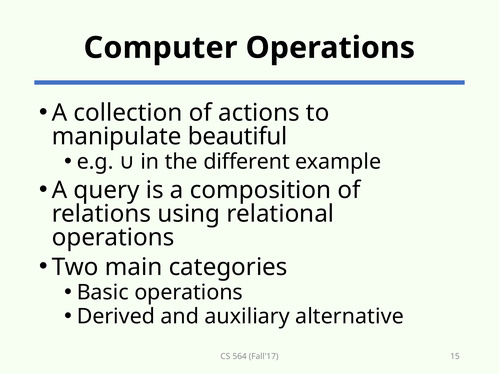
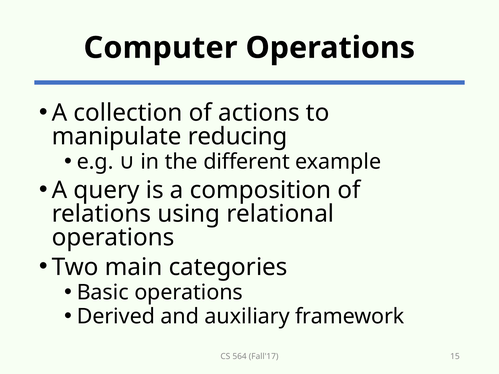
beautiful: beautiful -> reducing (238, 137)
alternative: alternative -> framework (350, 317)
